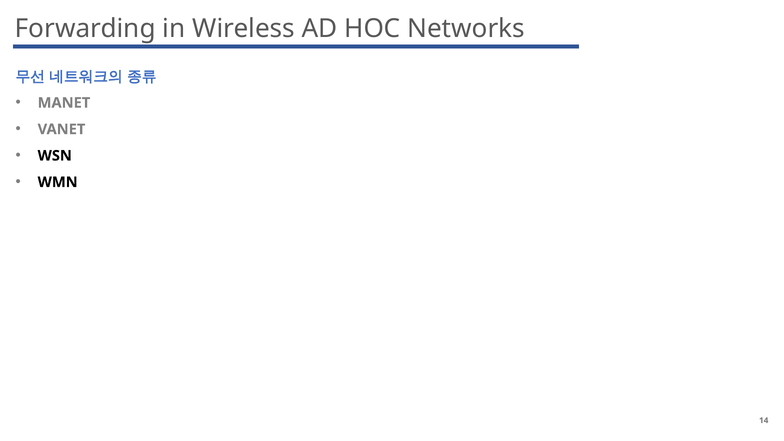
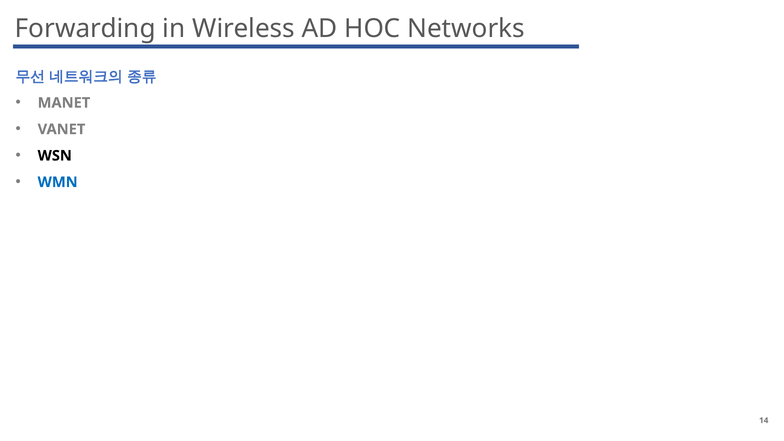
WMN colour: black -> blue (58, 182)
